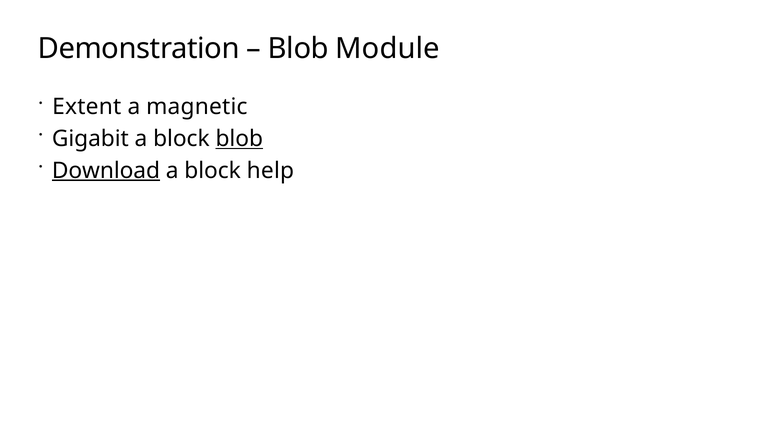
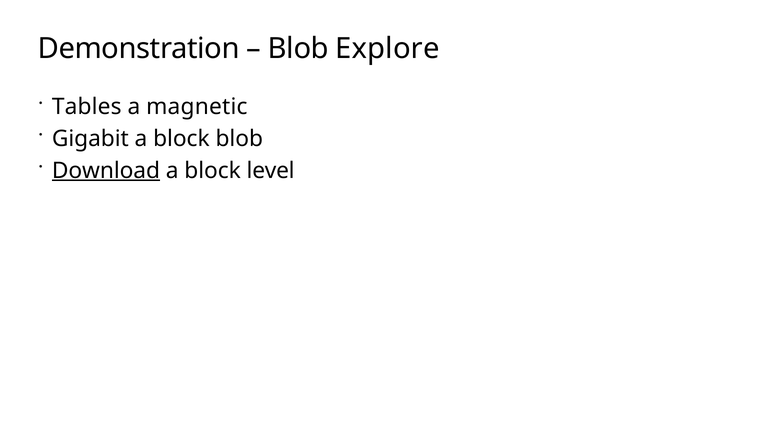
Module: Module -> Explore (388, 49)
Extent: Extent -> Tables (87, 107)
blob underline: present -> none (239, 139)
help: help -> level (271, 171)
